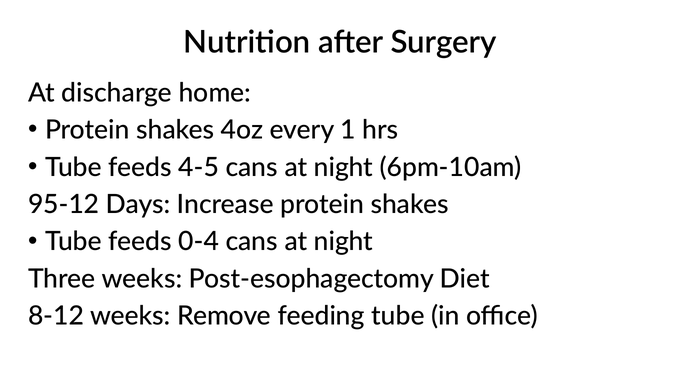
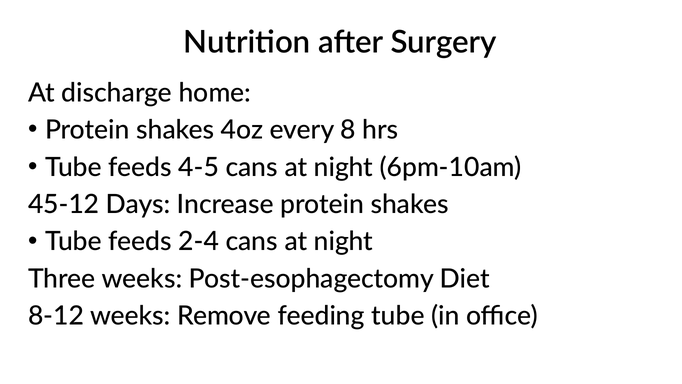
1: 1 -> 8 (348, 130)
95-12: 95-12 -> 45-12 (64, 204)
0-4: 0-4 -> 2-4 (199, 241)
